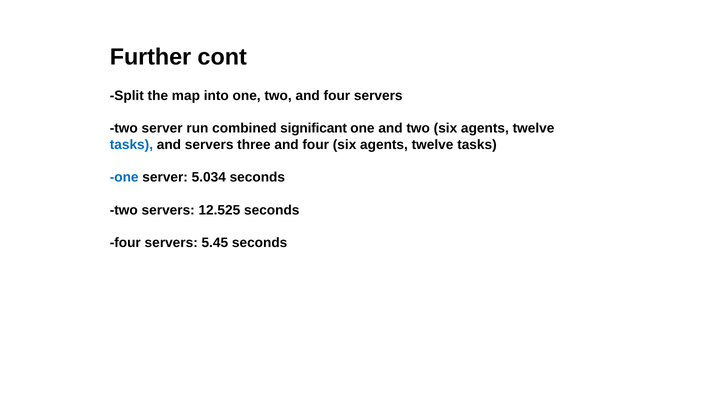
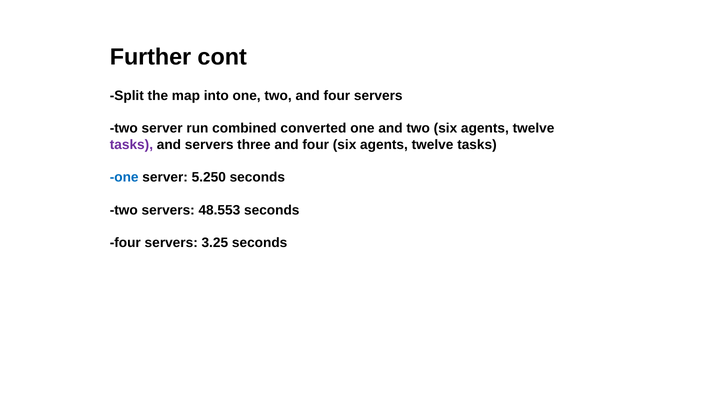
significant: significant -> converted (313, 129)
tasks colour: blue -> purple (131, 145)
5.034: 5.034 -> 5.250 (209, 178)
12.525: 12.525 -> 48.553 (219, 210)
5.45: 5.45 -> 3.25 (215, 243)
